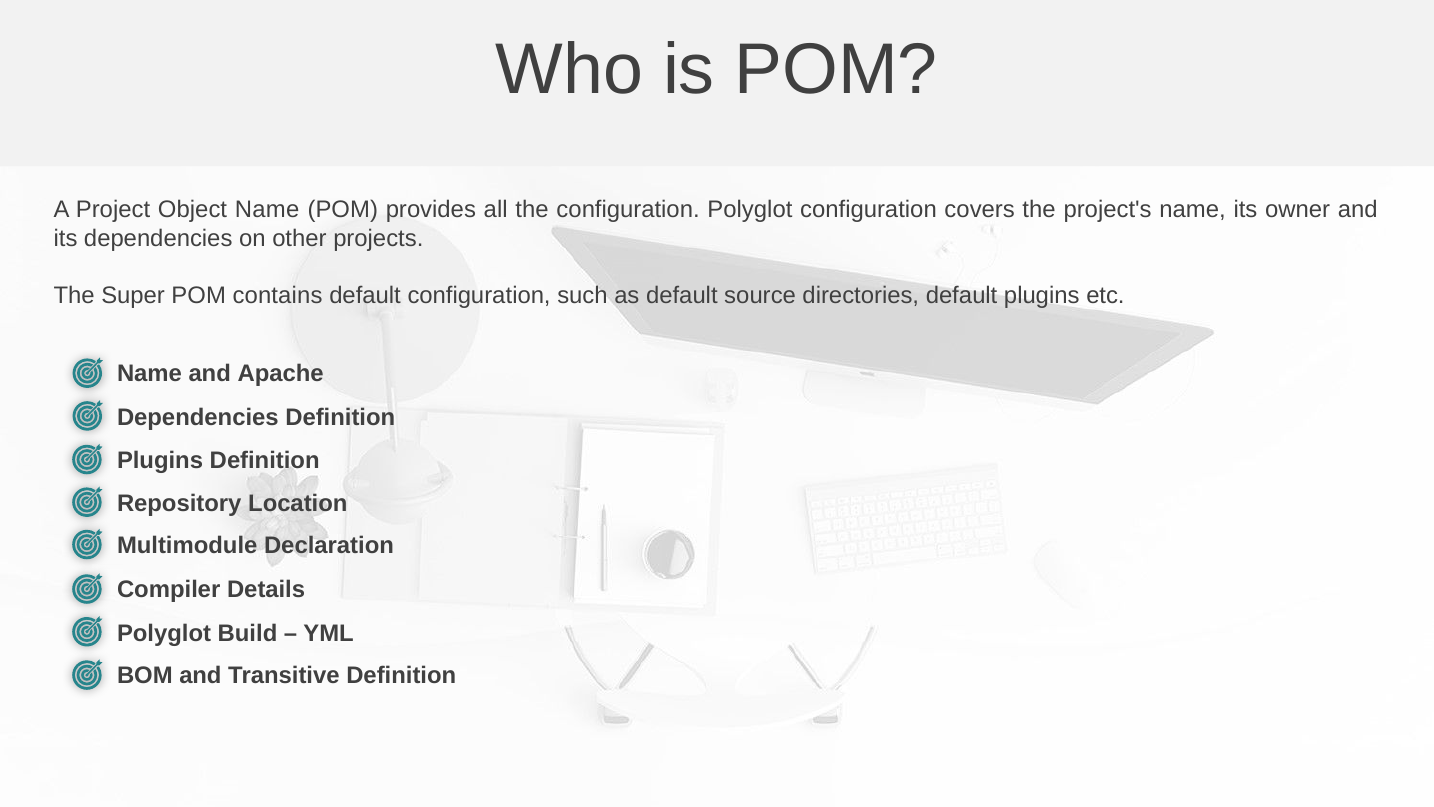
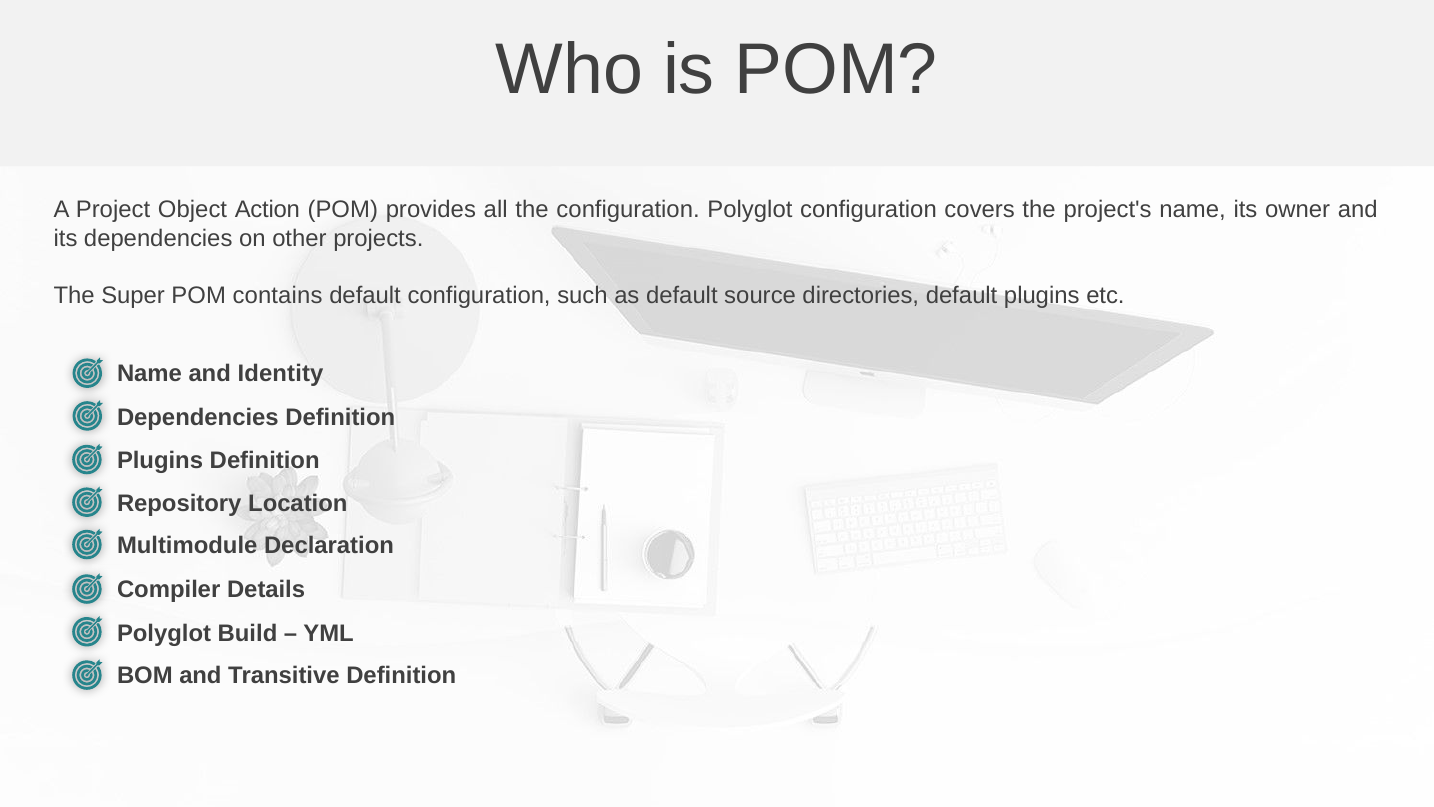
Object Name: Name -> Action (267, 209)
Apache: Apache -> Identity (281, 373)
